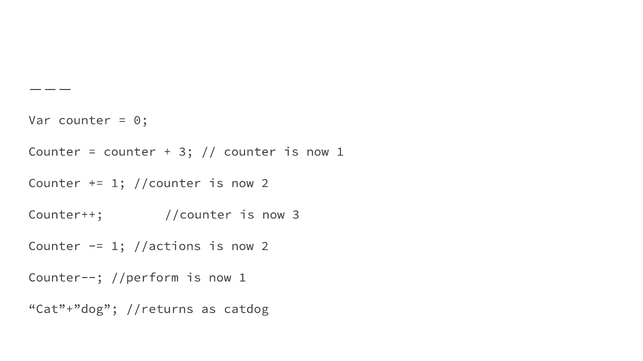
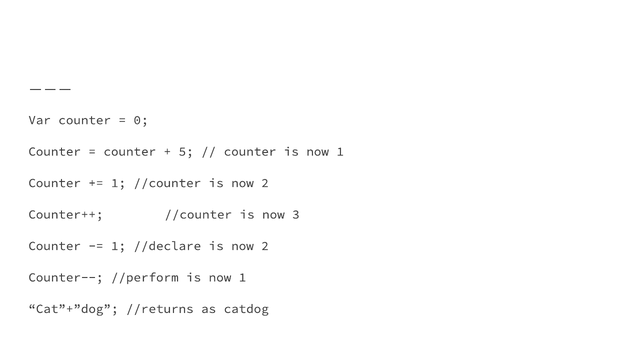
3: 3 -> 5 (186, 152)
//actions: //actions -> //declare (167, 246)
